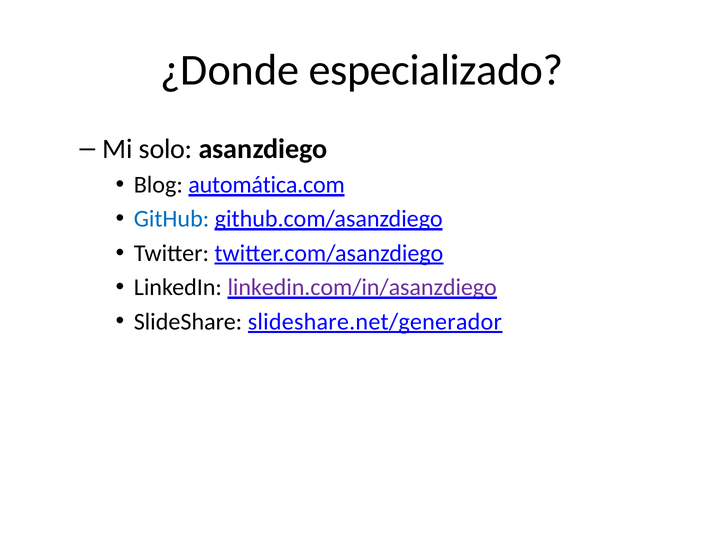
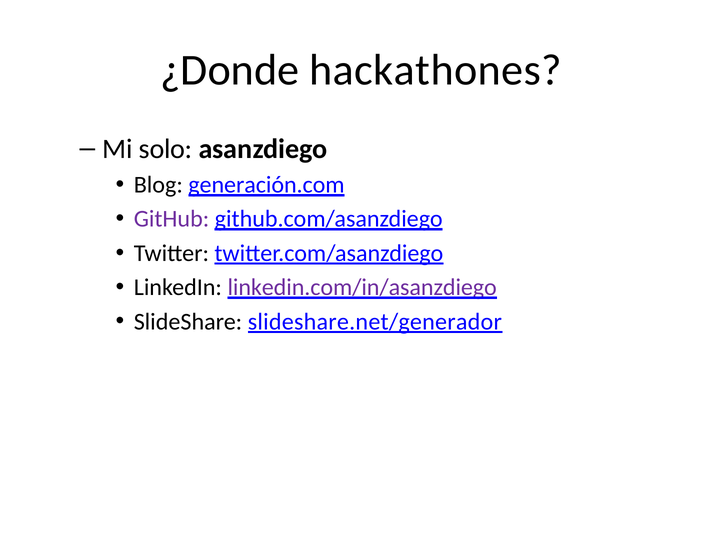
especializado: especializado -> hackathones (436, 70)
automática.com: automática.com -> generación.com (266, 185)
GitHub colour: blue -> purple (171, 219)
